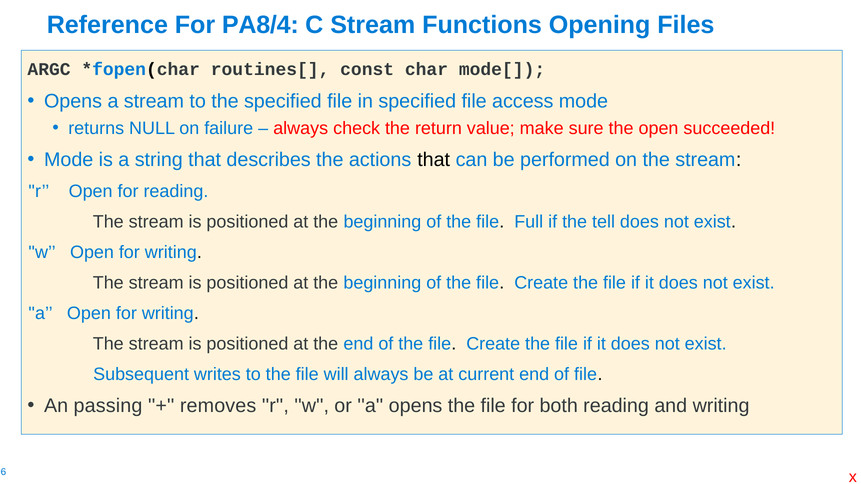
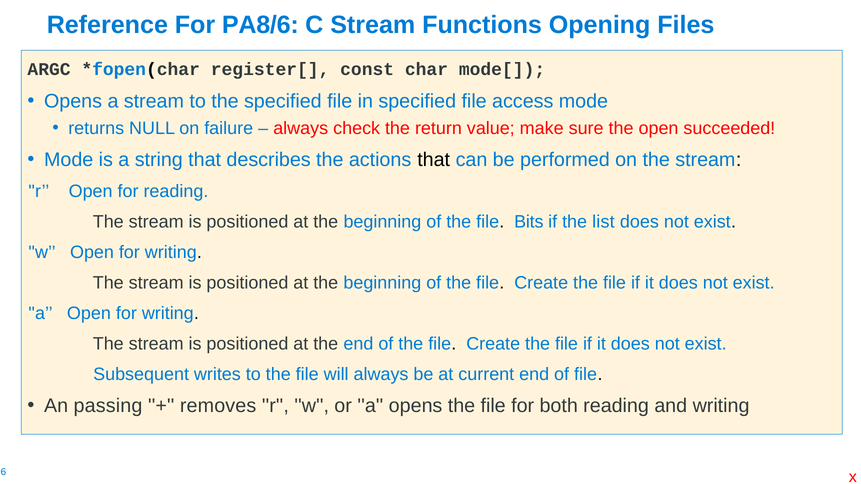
PA8/4: PA8/4 -> PA8/6 (260, 25)
routines[: routines[ -> register[ (270, 70)
Full: Full -> Bits (529, 222)
tell: tell -> list (603, 222)
